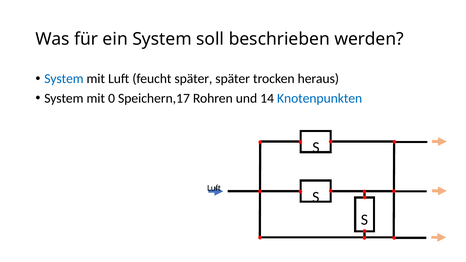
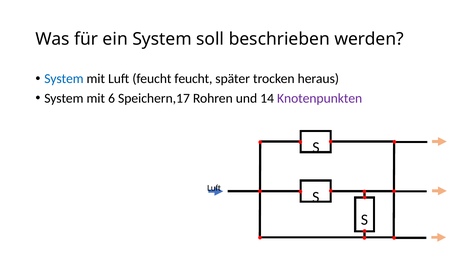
feucht später: später -> feucht (193, 79)
0: 0 -> 6 (112, 98)
Knotenpunkten colour: blue -> purple (320, 98)
